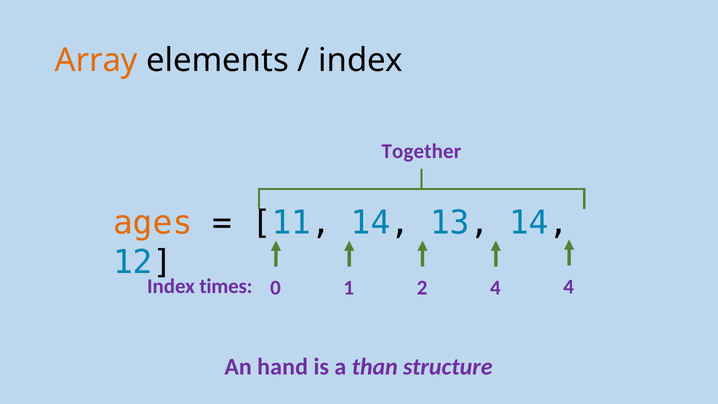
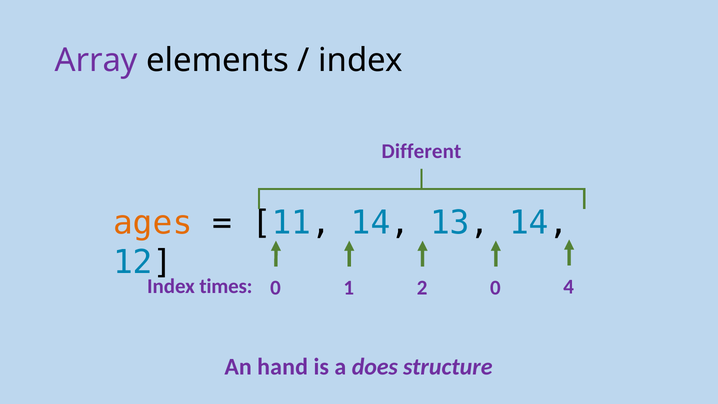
Array colour: orange -> purple (96, 60)
Together: Together -> Different (421, 151)
2 4: 4 -> 0 (495, 288)
than: than -> does (375, 367)
